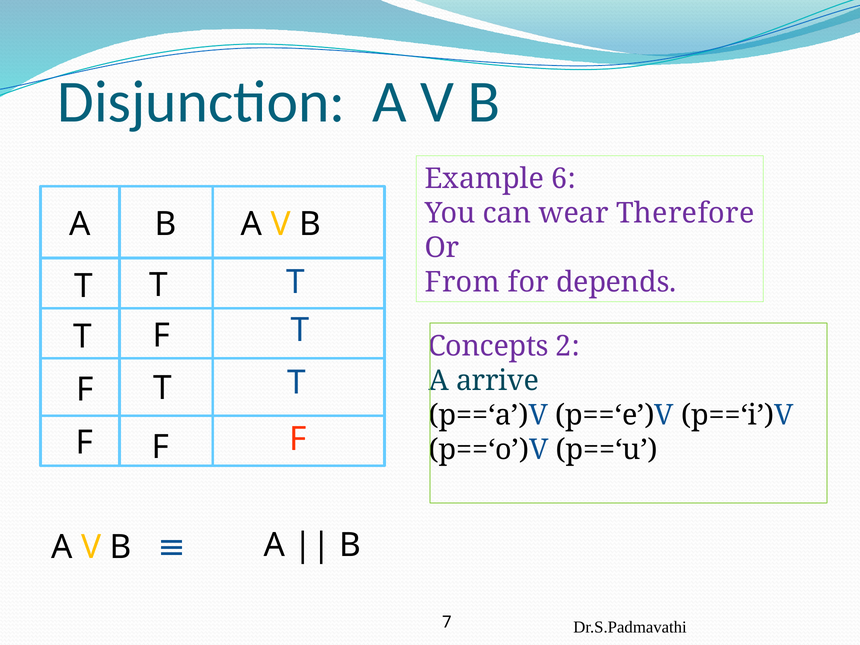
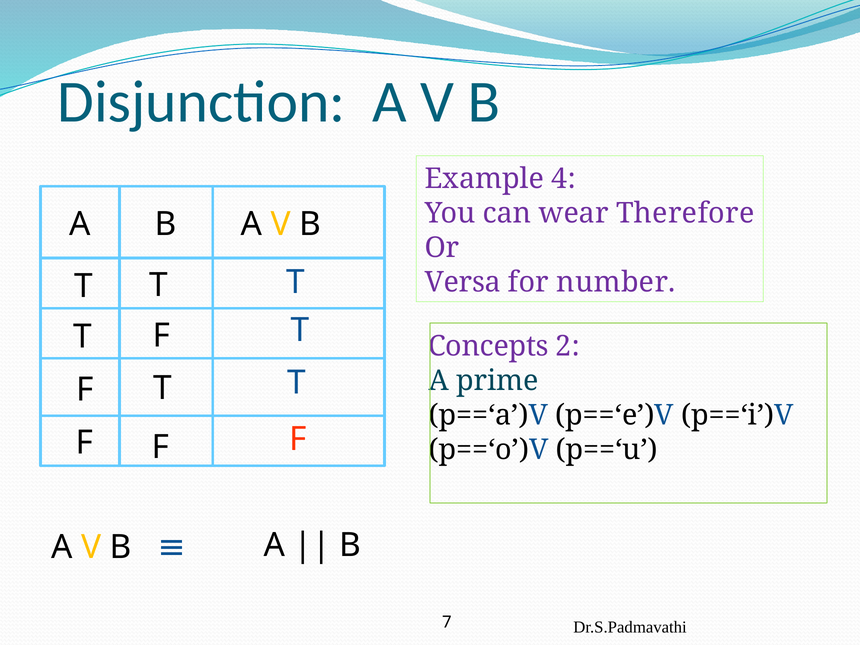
6: 6 -> 4 (564, 179)
From: From -> Versa (463, 282)
depends: depends -> number (616, 282)
arrive: arrive -> prime (497, 381)
